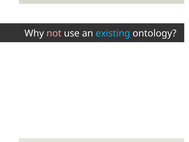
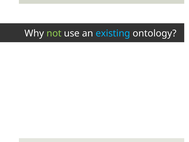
not colour: pink -> light green (54, 33)
